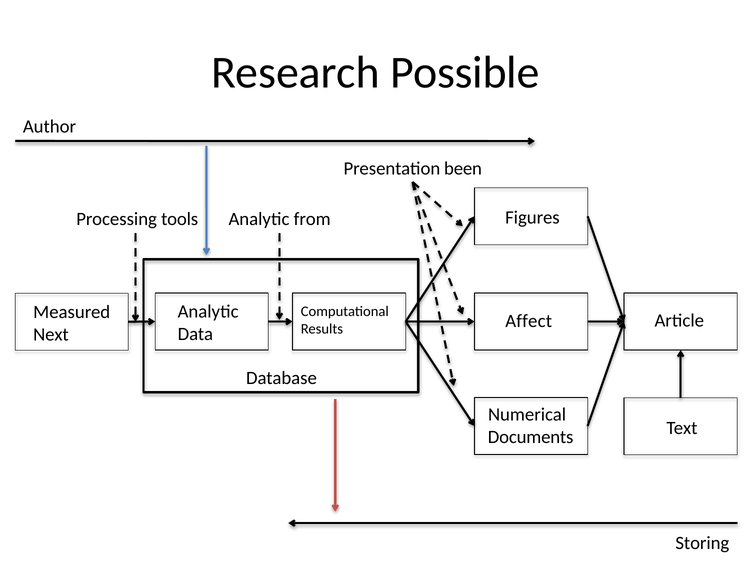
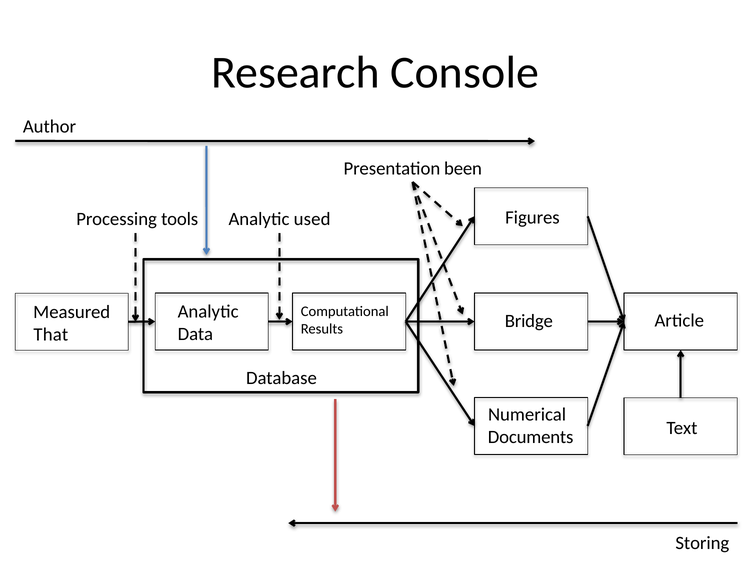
Possible: Possible -> Console (464, 73)
from: from -> used (312, 219)
Affect: Affect -> Bridge (529, 321)
Next: Next -> That (51, 335)
